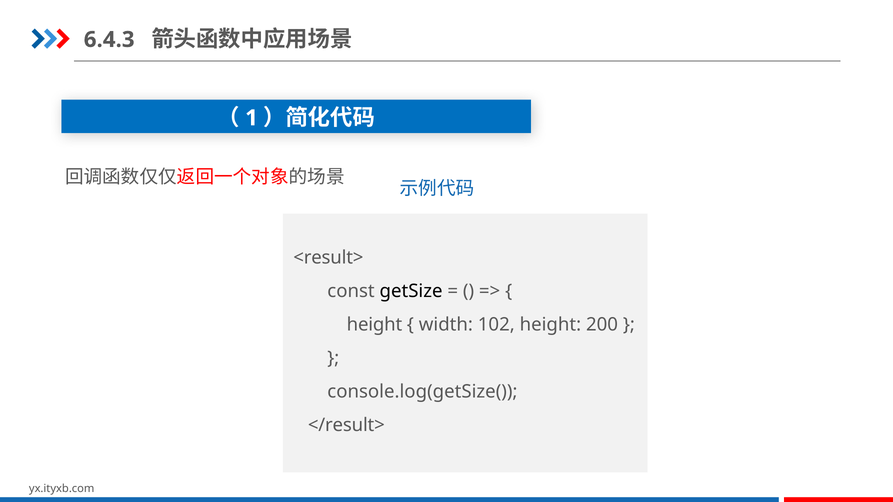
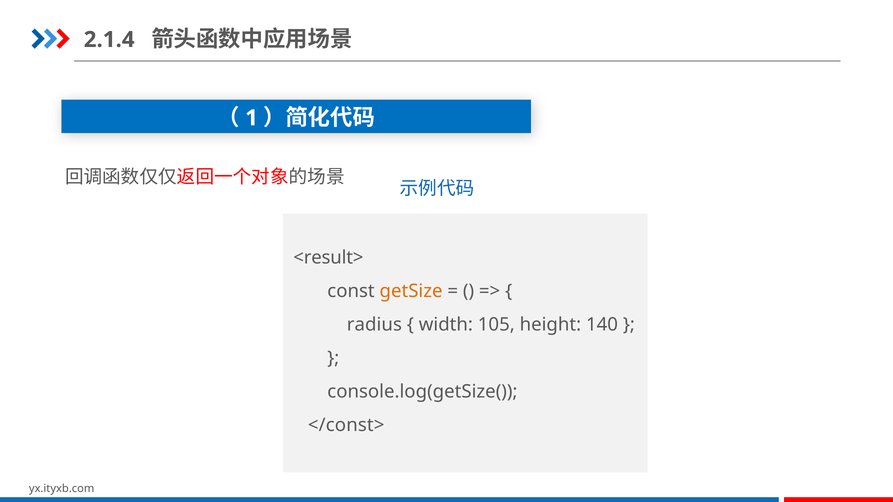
6.4.3: 6.4.3 -> 2.1.4 (109, 40)
getSize colour: black -> orange (411, 292)
height: height -> radius (374, 325)
102: 102 -> 105 (496, 325)
200: 200 -> 140 (602, 325)
</result>: </result> -> </const> (346, 426)
